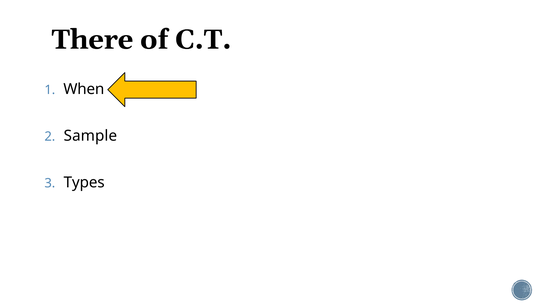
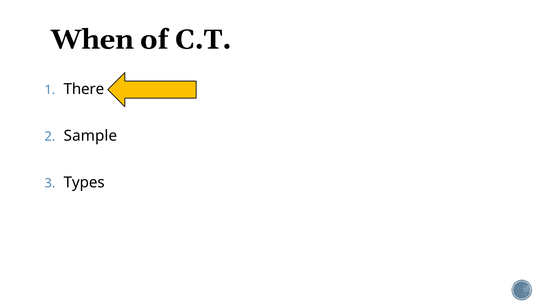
There: There -> When (92, 40)
When: When -> There (84, 89)
